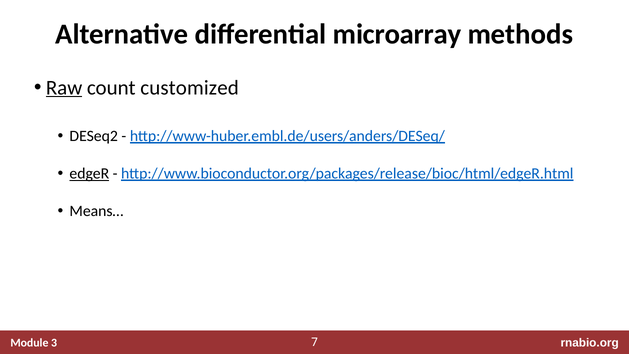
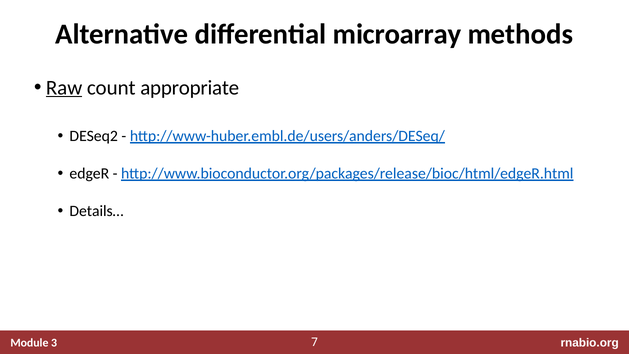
customized: customized -> appropriate (190, 88)
edgeR underline: present -> none (89, 174)
Means…: Means… -> Details… (97, 211)
